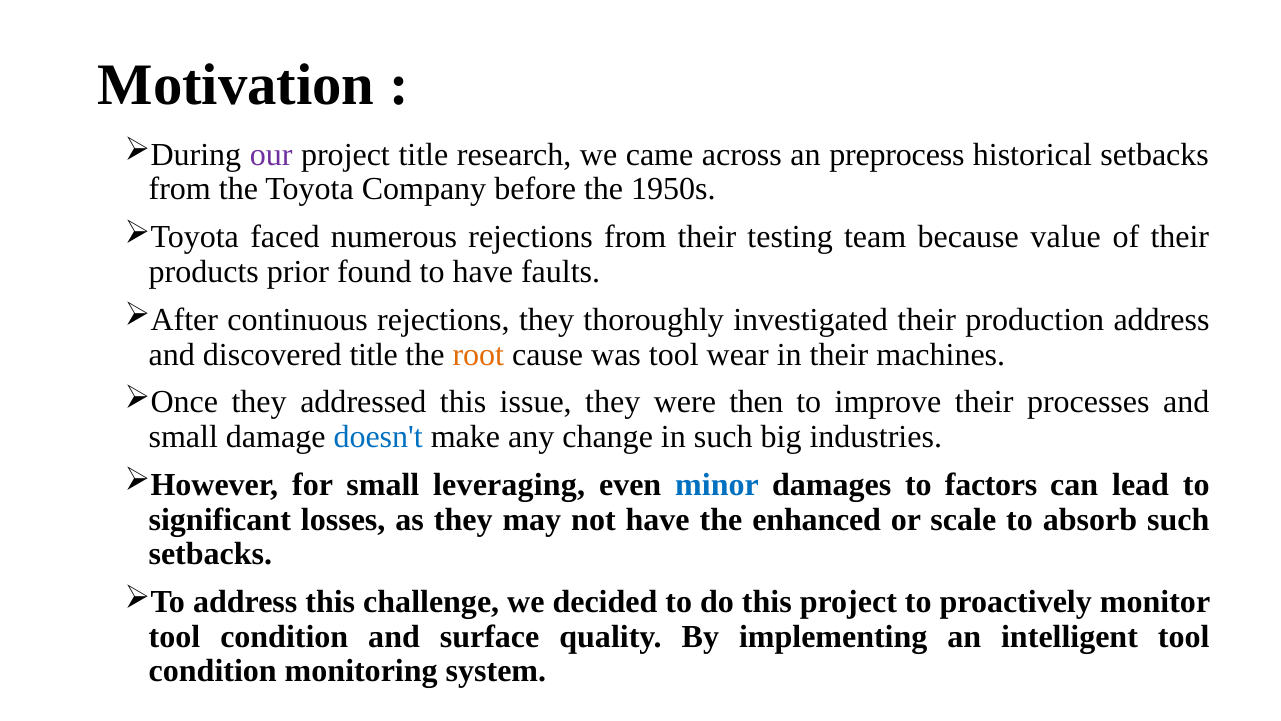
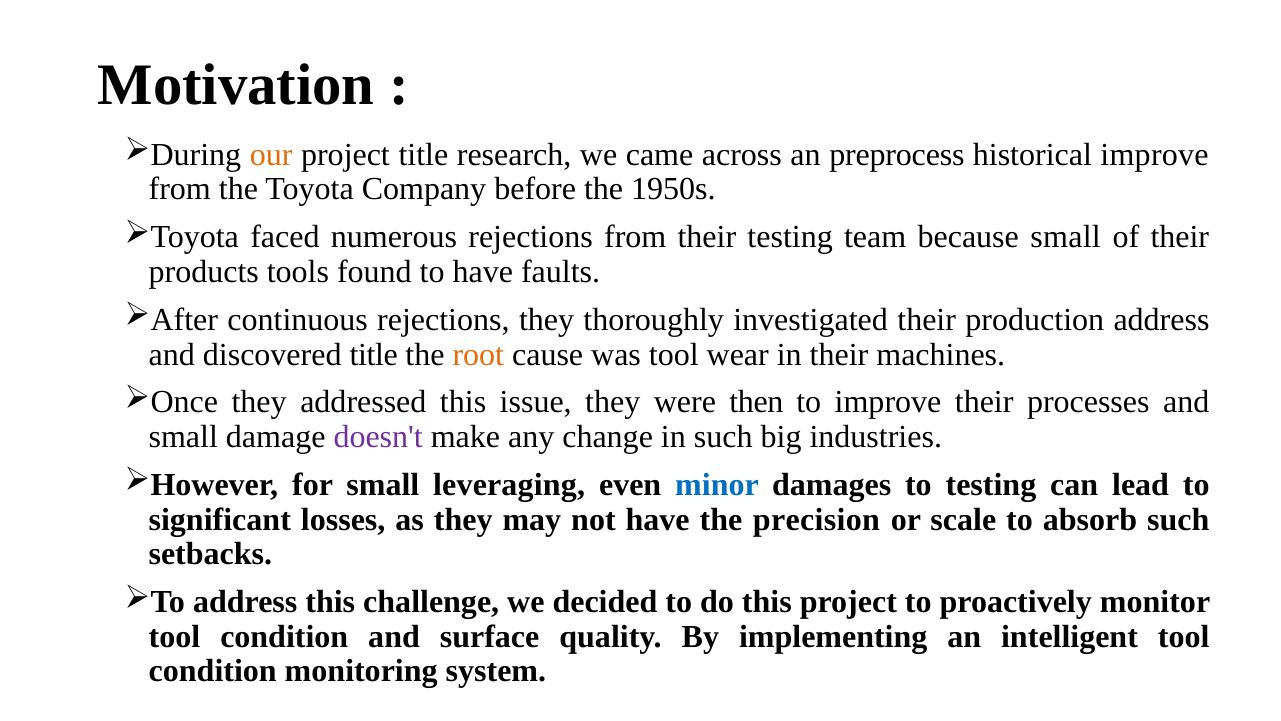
our colour: purple -> orange (271, 155)
historical setbacks: setbacks -> improve (1155, 155)
because value: value -> small (1066, 237)
prior: prior -> tools (298, 272)
doesn't colour: blue -> purple (378, 437)
to factors: factors -> testing (991, 485)
enhanced: enhanced -> precision (816, 519)
